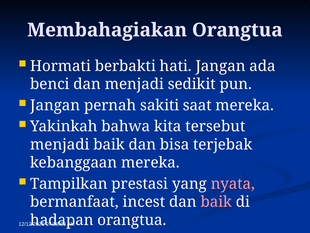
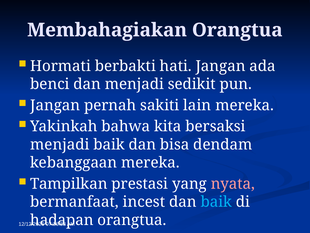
saat: saat -> lain (197, 105)
tersebut: tersebut -> bersaksi (215, 126)
terjebak: terjebak -> dendam (223, 144)
baik colour: pink -> light blue (216, 202)
